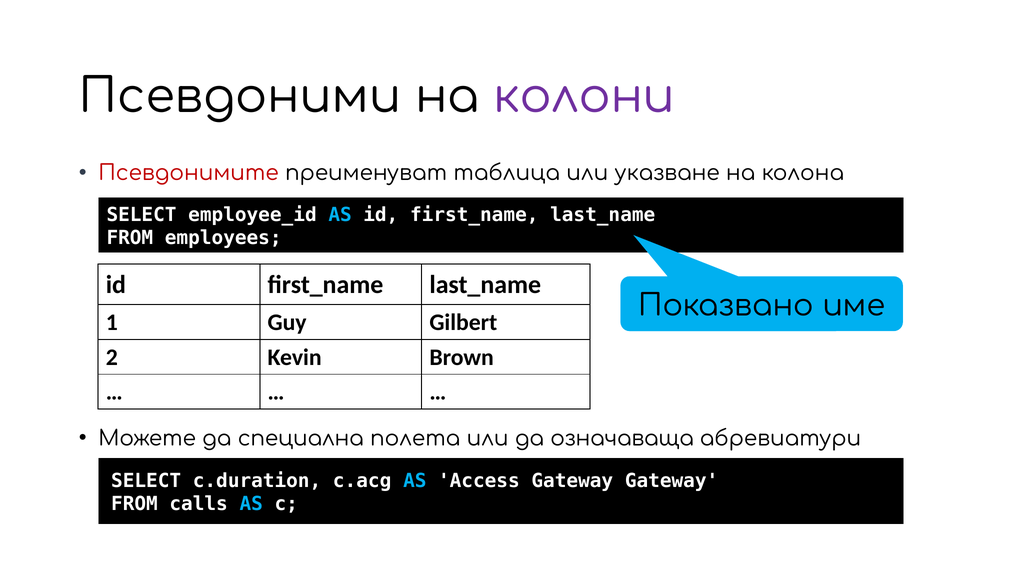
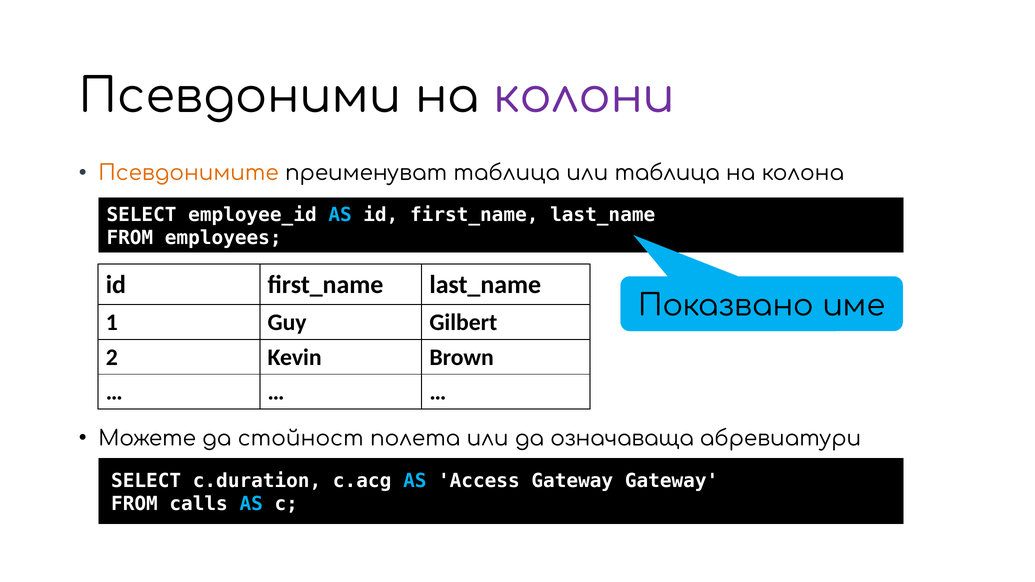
Псевдонимите colour: red -> orange (188, 173)
или указване: указване -> таблица (667, 173)
специална: специална -> стойност (301, 439)
